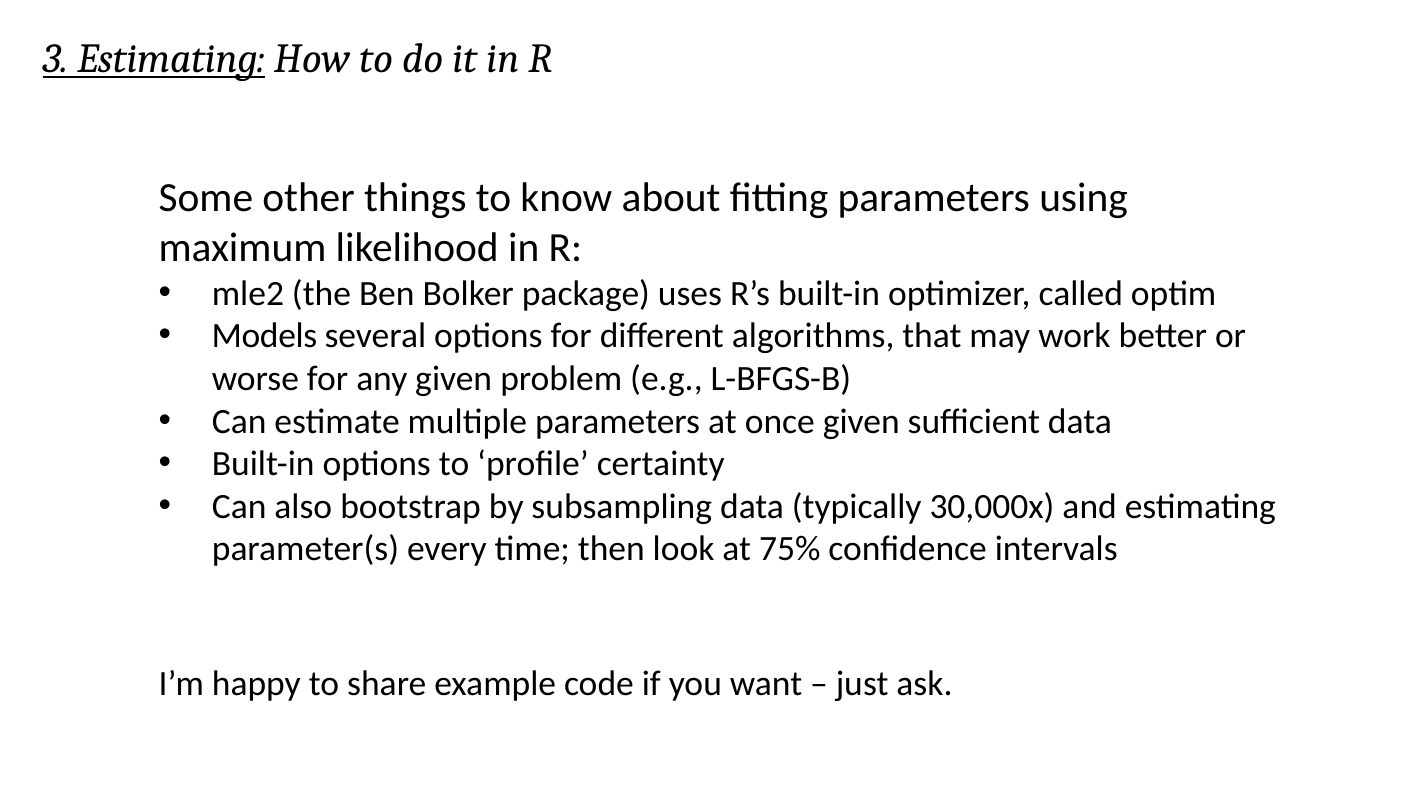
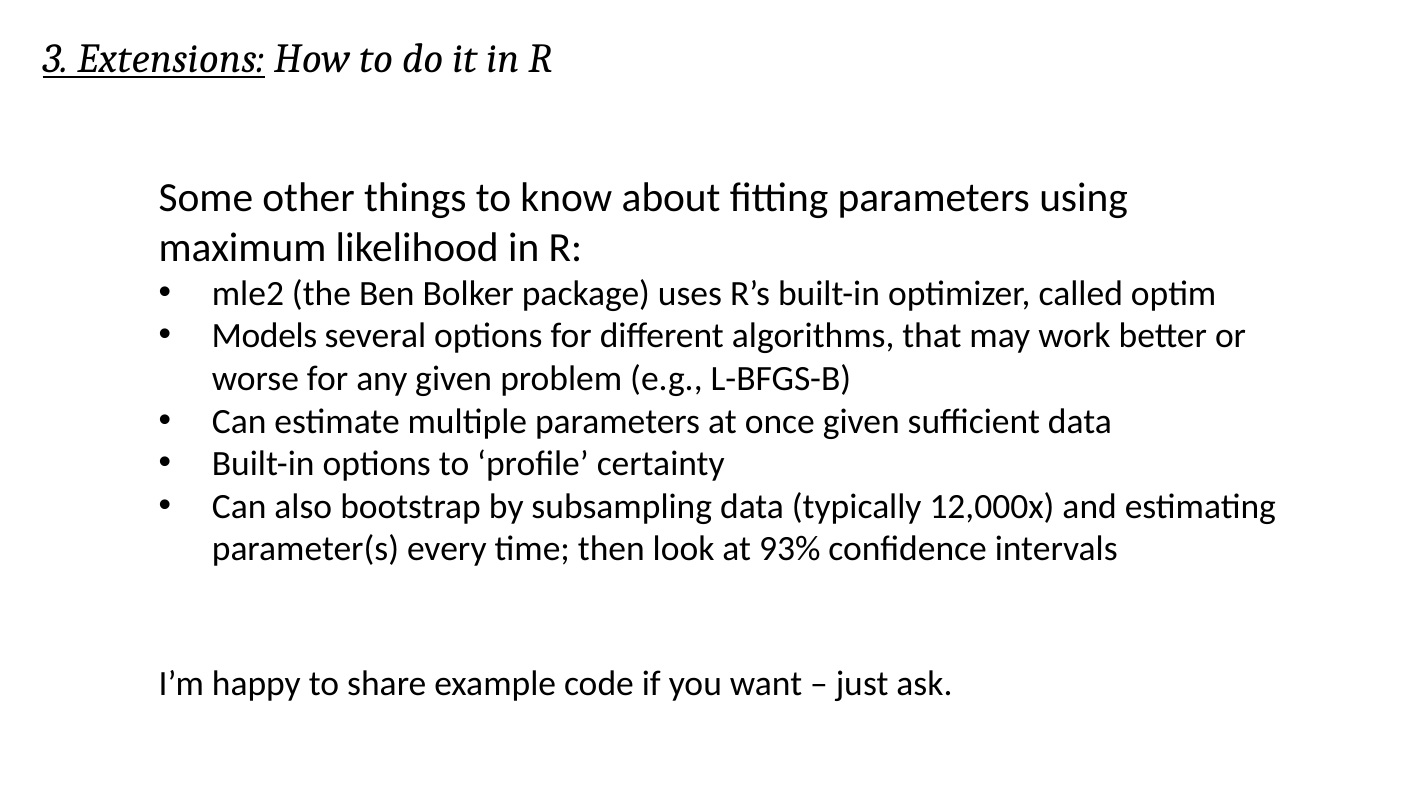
3 Estimating: Estimating -> Extensions (171, 59)
30,000x: 30,000x -> 12,000x (992, 507)
75%: 75% -> 93% (790, 549)
